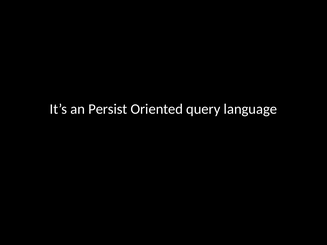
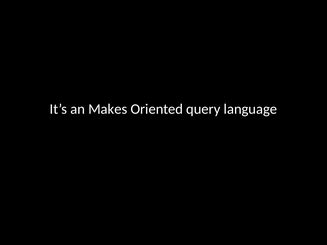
Persist: Persist -> Makes (108, 109)
